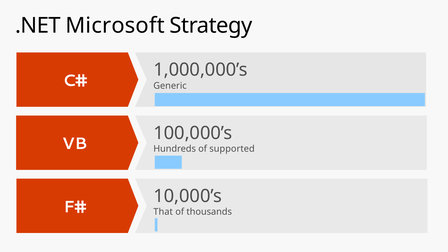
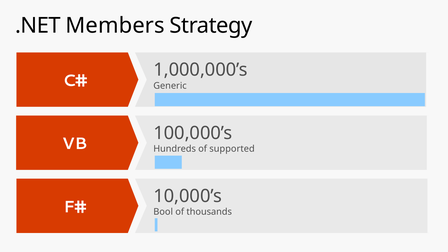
Microsoft: Microsoft -> Members (115, 26)
That: That -> Bool (163, 212)
